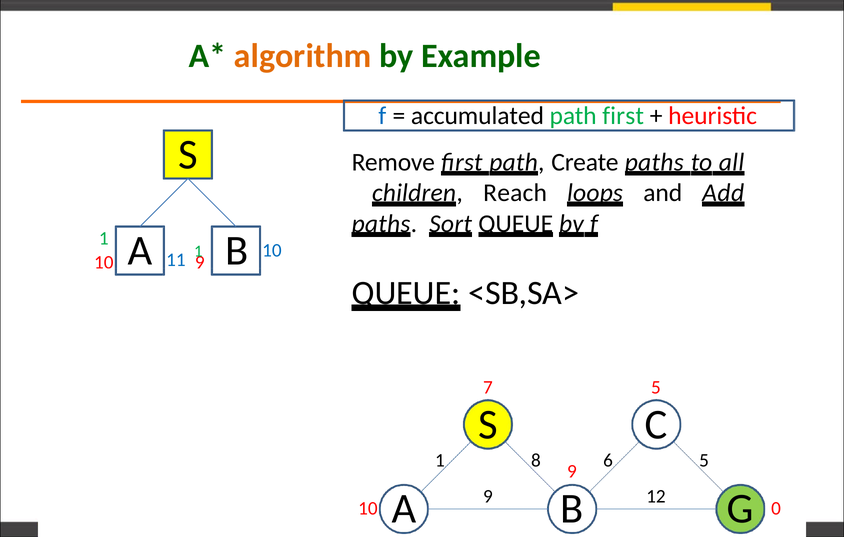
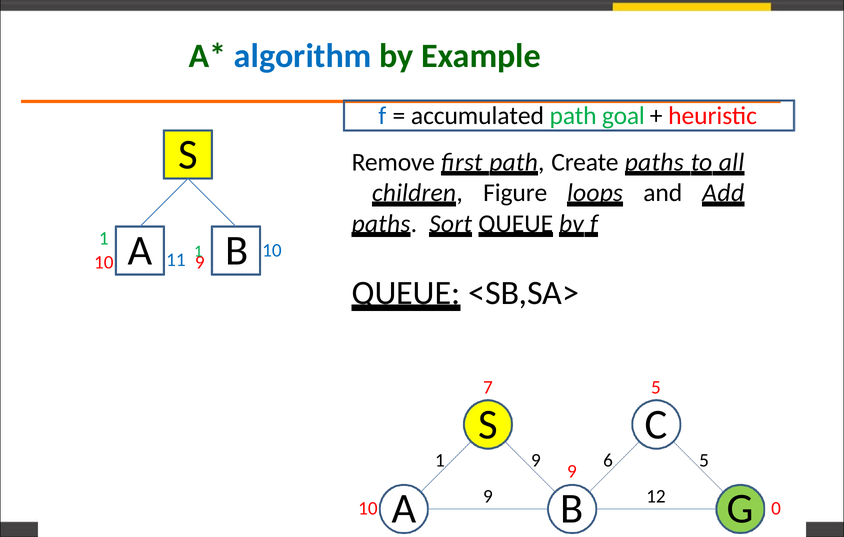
algorithm colour: orange -> blue (303, 56)
path first: first -> goal (623, 116)
Reach: Reach -> Figure (515, 193)
1 8: 8 -> 9 (536, 461)
